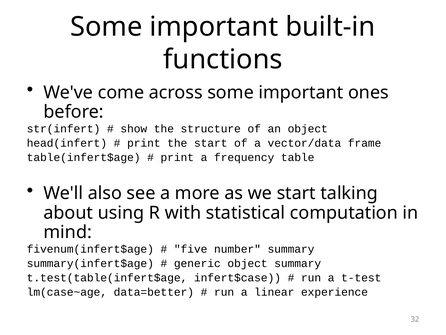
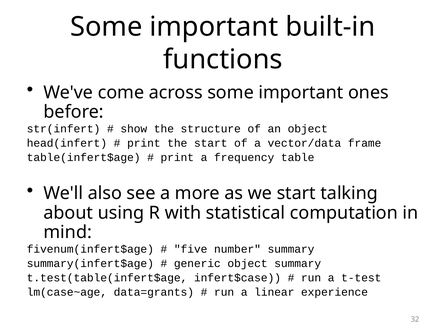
data=better: data=better -> data=grants (154, 292)
